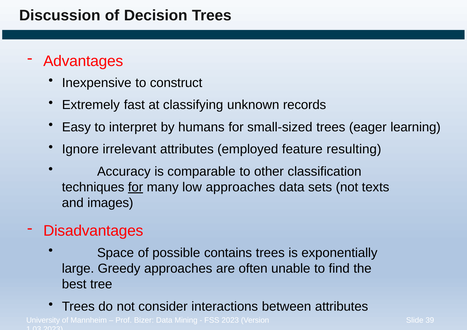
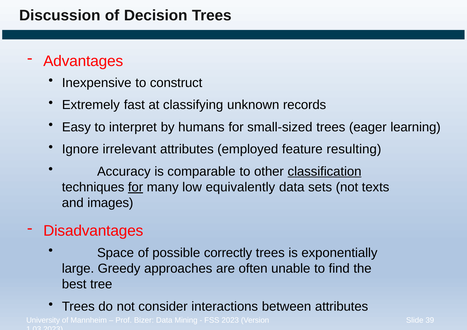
classification underline: none -> present (325, 172)
low approaches: approaches -> equivalently (240, 187)
contains: contains -> correctly (228, 253)
